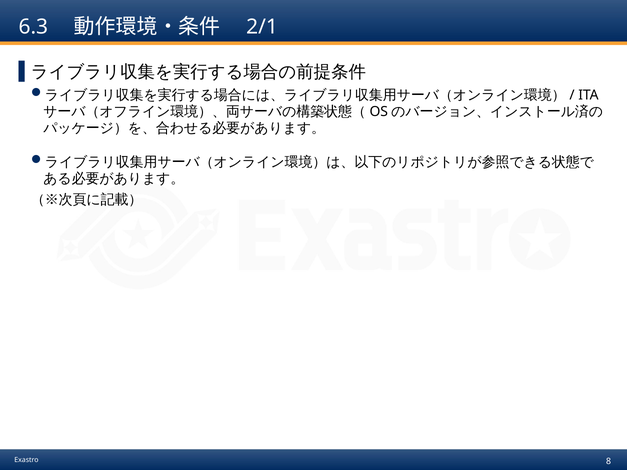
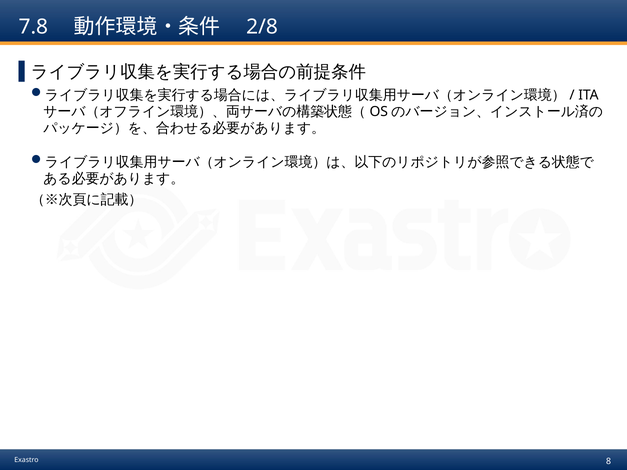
6.3: 6.3 -> 7.8 (33, 27)
2/1: 2/1 -> 2/8 (262, 27)
